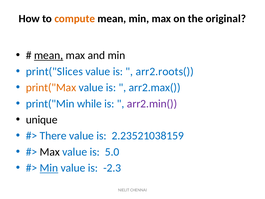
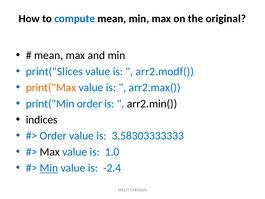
compute colour: orange -> blue (75, 19)
mean underline: present -> none (49, 55)
arr2.roots(: arr2.roots( -> arr2.modf( (165, 71)
print("Min while: while -> order (89, 104)
arr2.min( colour: purple -> black (152, 104)
unique: unique -> indices (42, 120)
There: There -> Order (53, 136)
2.23521038159: 2.23521038159 -> 3.58303333333 (148, 136)
5.0: 5.0 -> 1.0 (112, 152)
-2.3: -2.3 -> -2.4 (112, 168)
